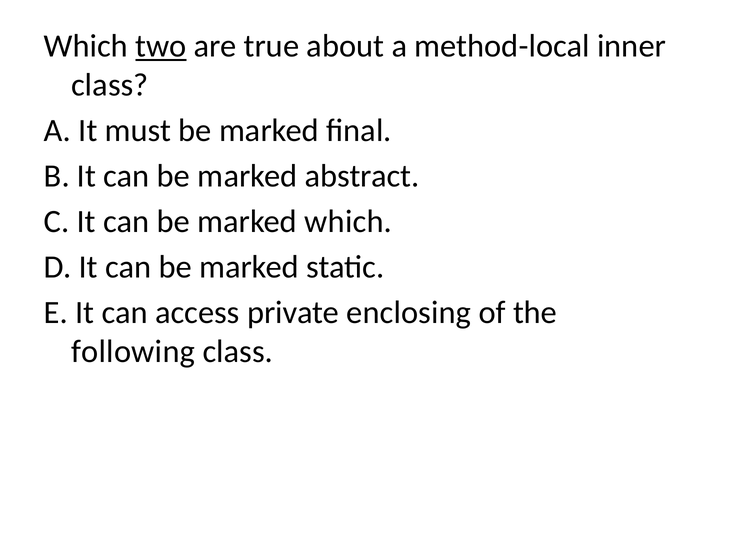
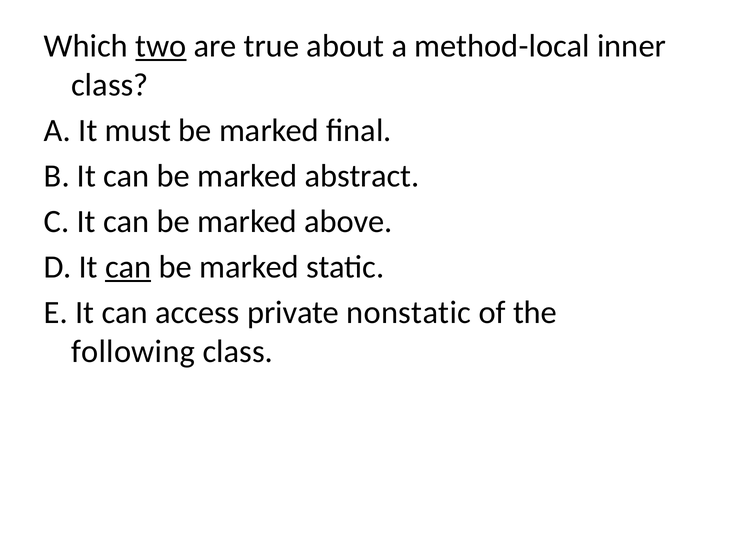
marked which: which -> above (348, 222)
can underline: none -> present (128, 267)
enclosing: enclosing -> nonstatic (409, 313)
